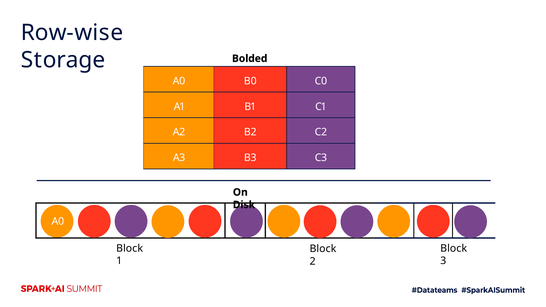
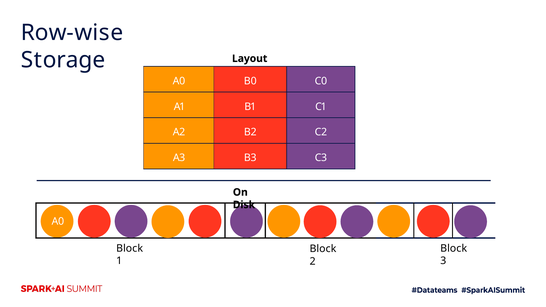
Bolded: Bolded -> Layout (250, 59)
